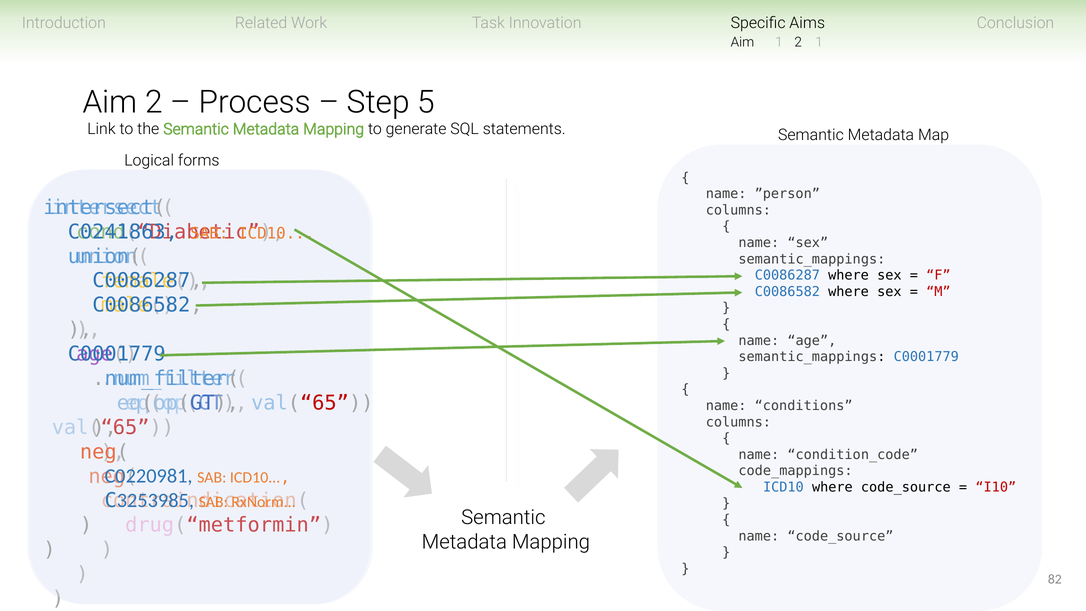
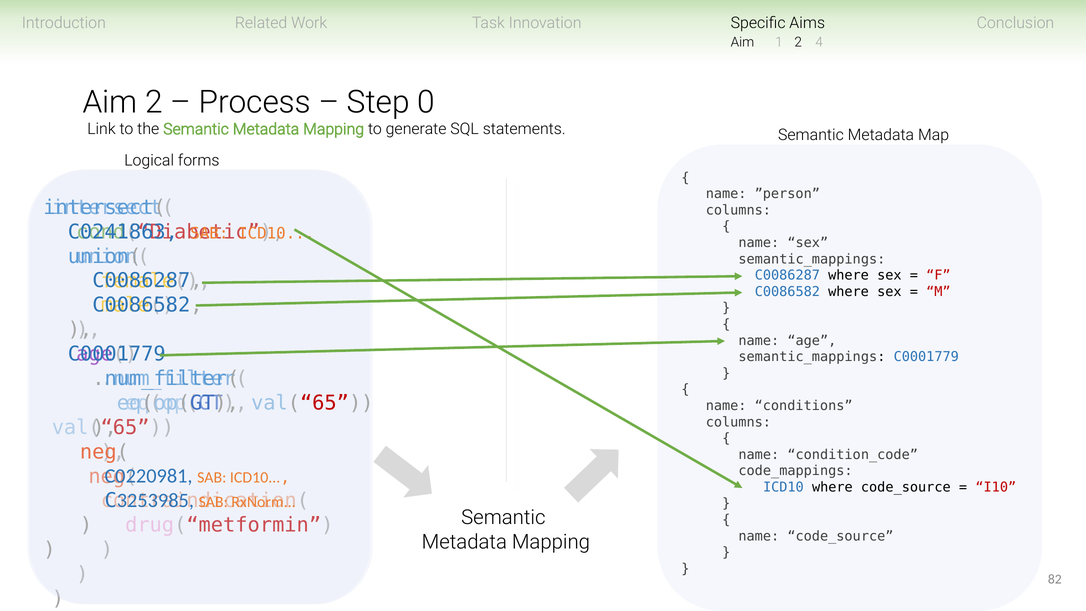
2 1: 1 -> 4 (819, 42)
5: 5 -> 0 (426, 102)
